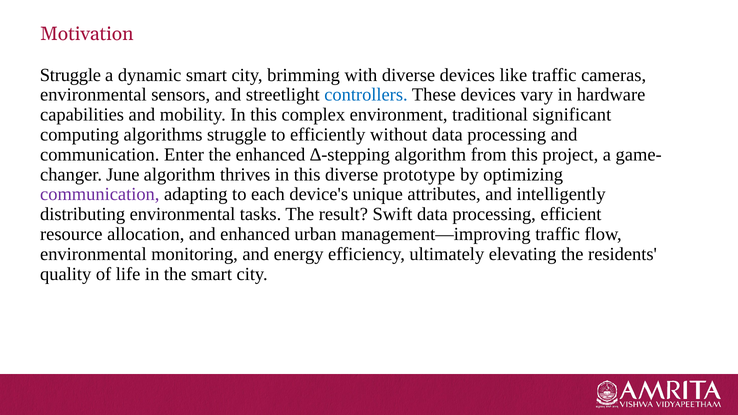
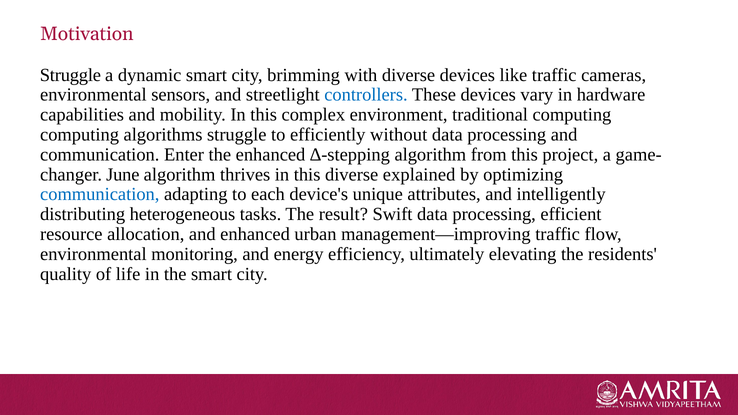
traditional significant: significant -> computing (572, 115)
prototype: prototype -> explained (419, 175)
communication colour: purple -> blue (100, 194)
distributing environmental: environmental -> heterogeneous (182, 214)
